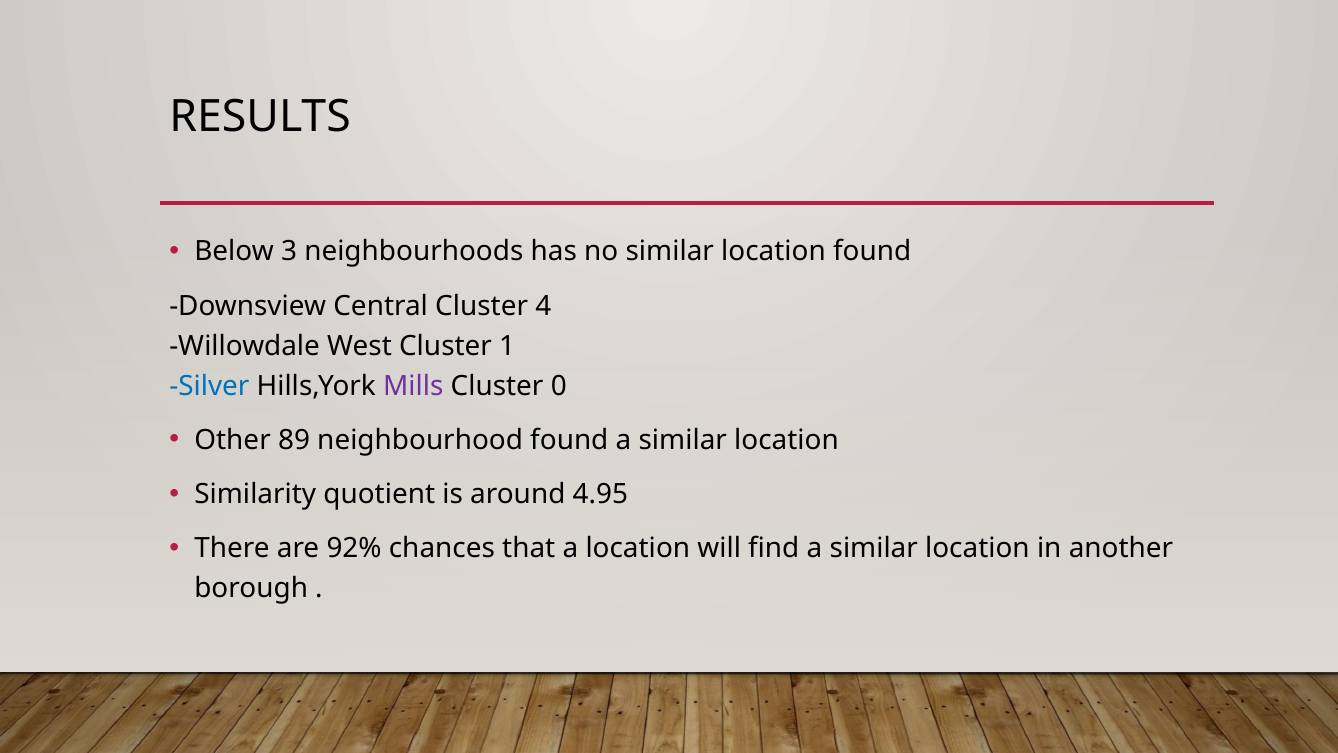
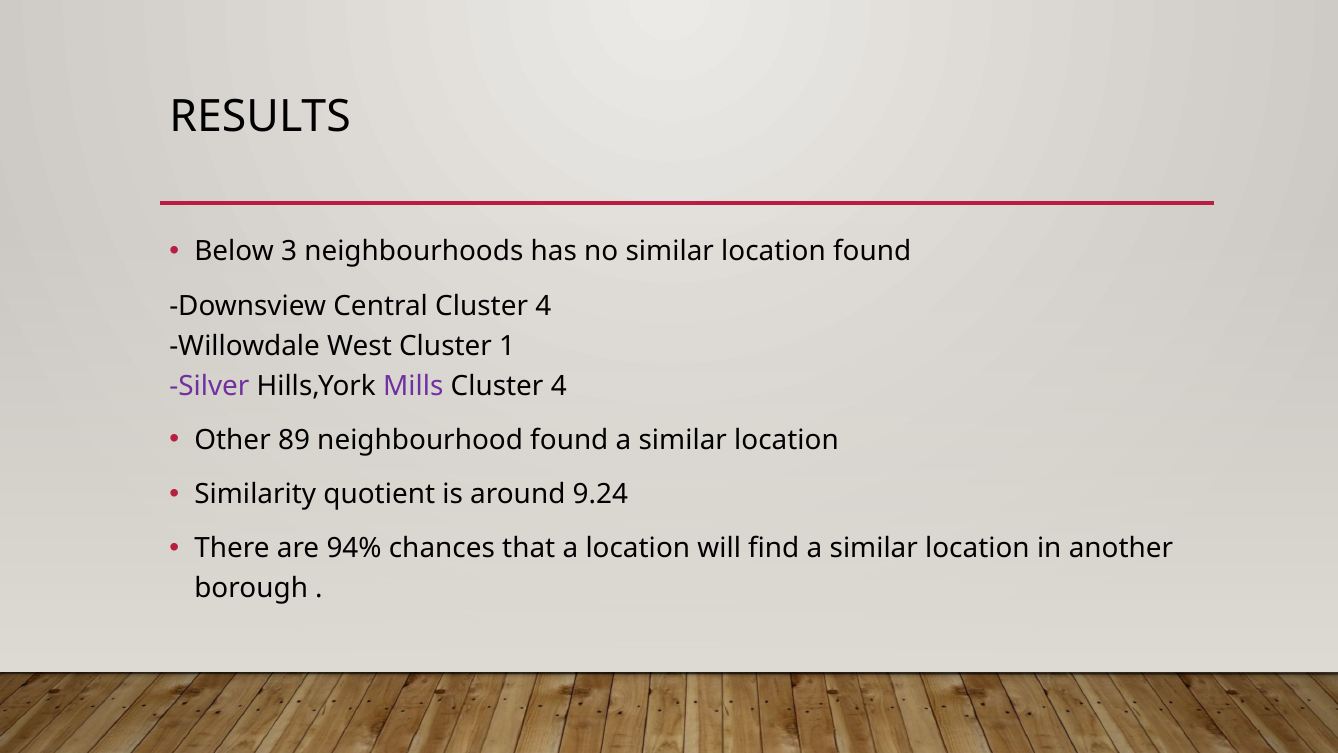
Silver colour: blue -> purple (209, 386)
0: 0 -> 4 (559, 386)
4.95: 4.95 -> 9.24 (600, 494)
92%: 92% -> 94% (354, 548)
